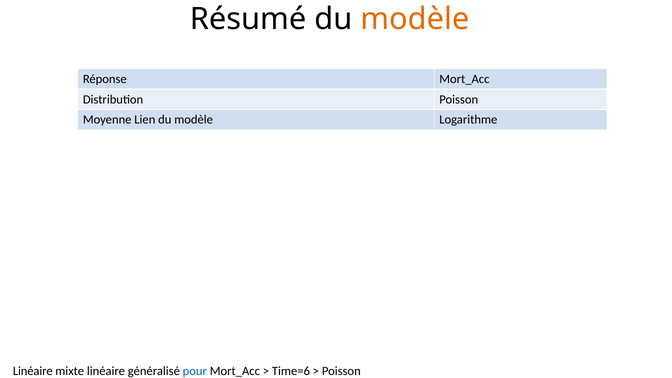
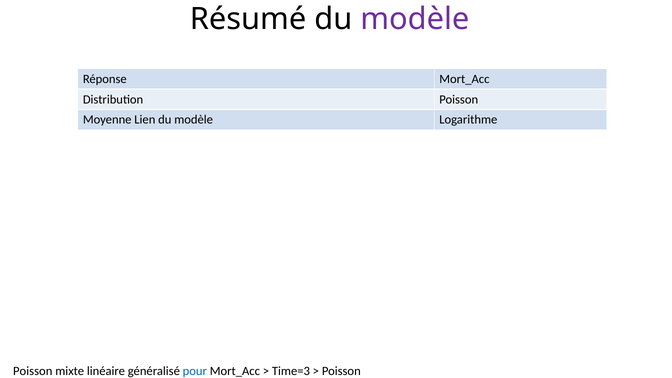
modèle colour: orange -> purple (415, 19)
Linéaire: Linéaire -> Poisson (33, 371)
Time=6: Time=6 -> Time=3 (291, 371)
